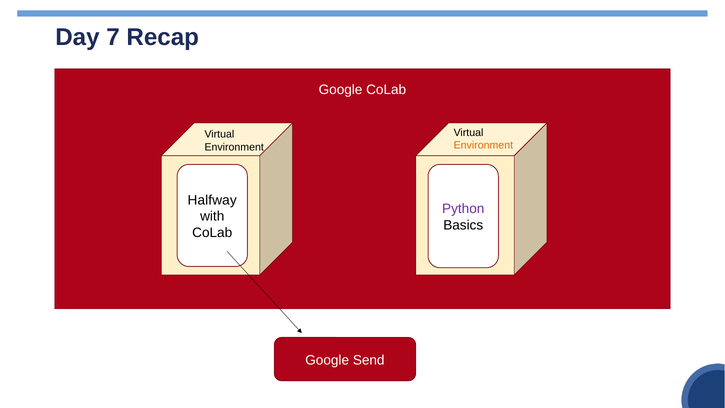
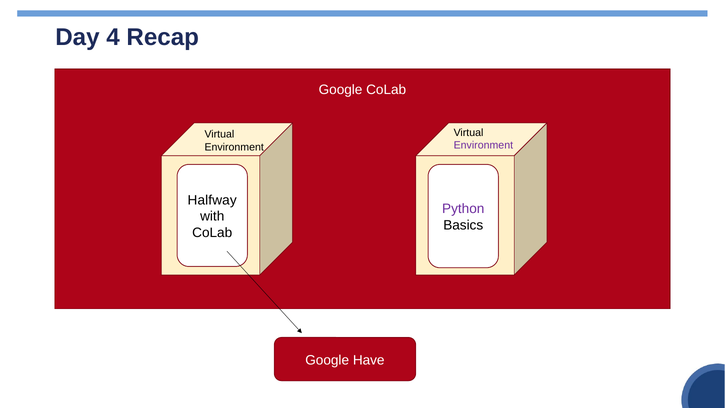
7: 7 -> 4 (113, 37)
Environment colour: orange -> purple (483, 145)
Send: Send -> Have (369, 360)
